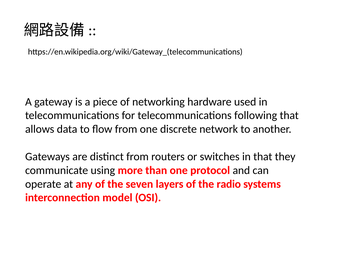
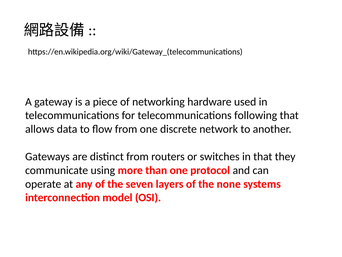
radio: radio -> none (229, 184)
